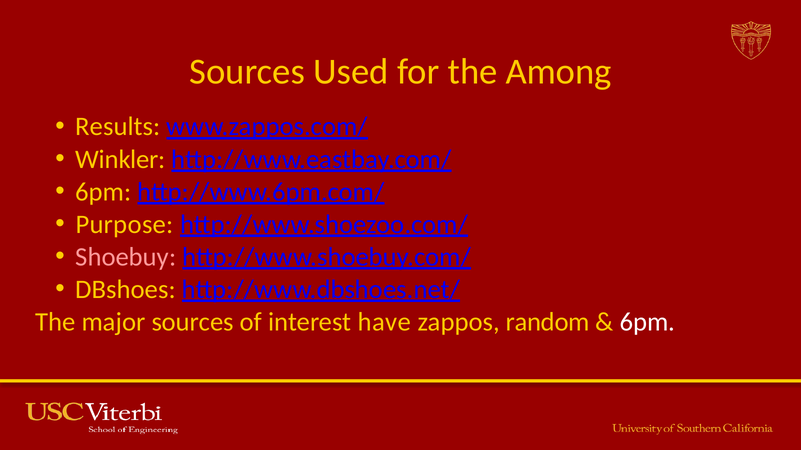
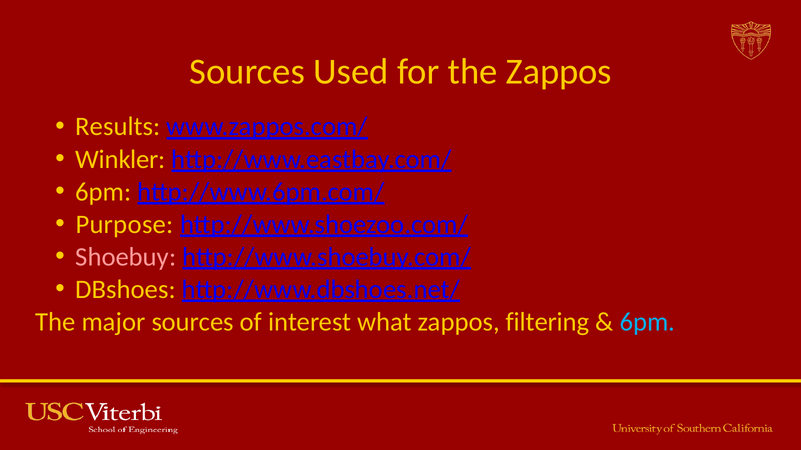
the Among: Among -> Zappos (559, 72)
have: have -> what (385, 322)
random: random -> filtering (548, 322)
6pm colour: white -> light blue (647, 322)
